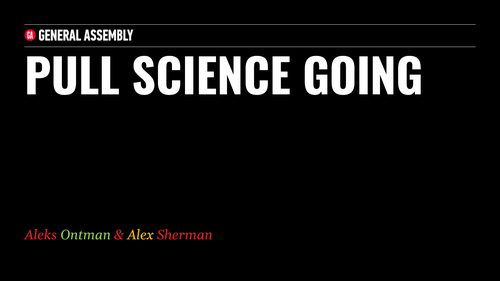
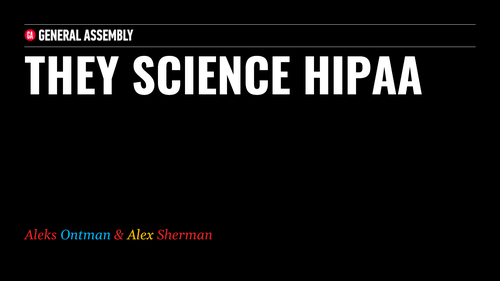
PULL: PULL -> THEY (72, 79)
GOING: GOING -> HIPAA (363, 79)
Ontman colour: light green -> light blue (86, 235)
